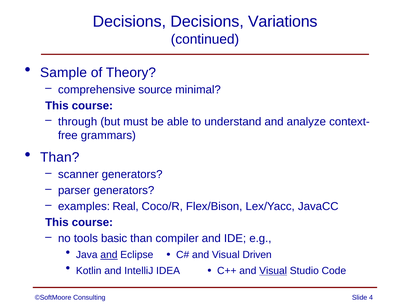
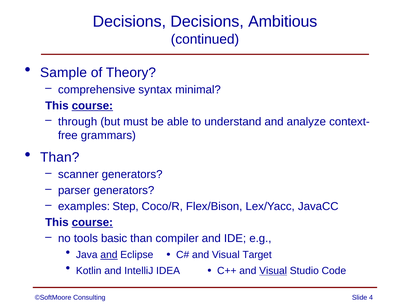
Variations: Variations -> Ambitious (283, 22)
source: source -> syntax (155, 90)
course underline: none -> present (92, 105)
Real: Real -> Step (126, 206)
course underline: none -> present (92, 222)
Driven: Driven -> Target (257, 254)
